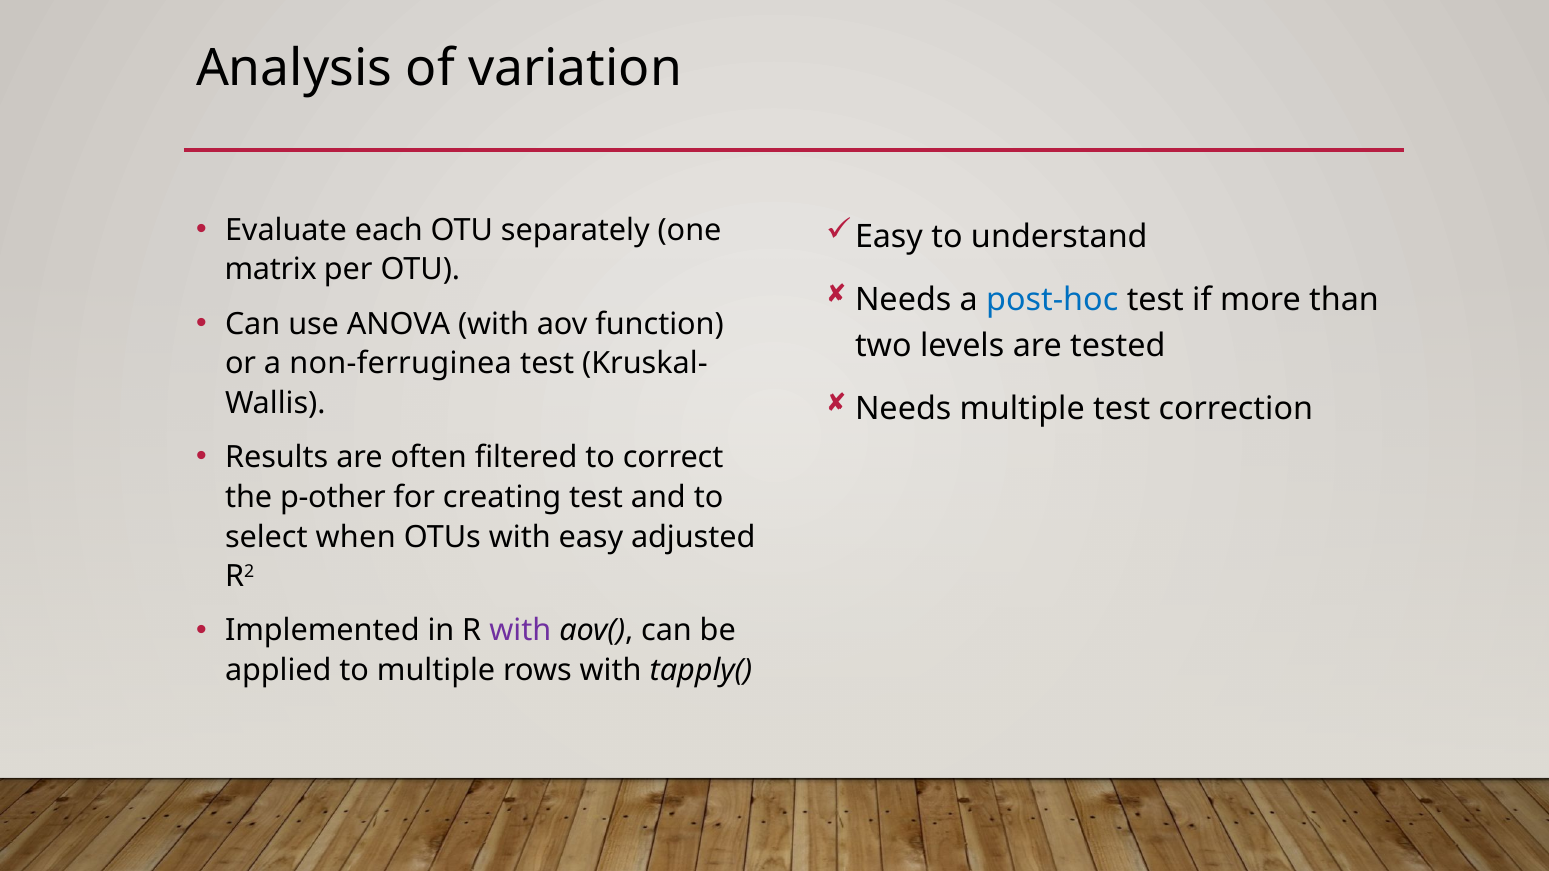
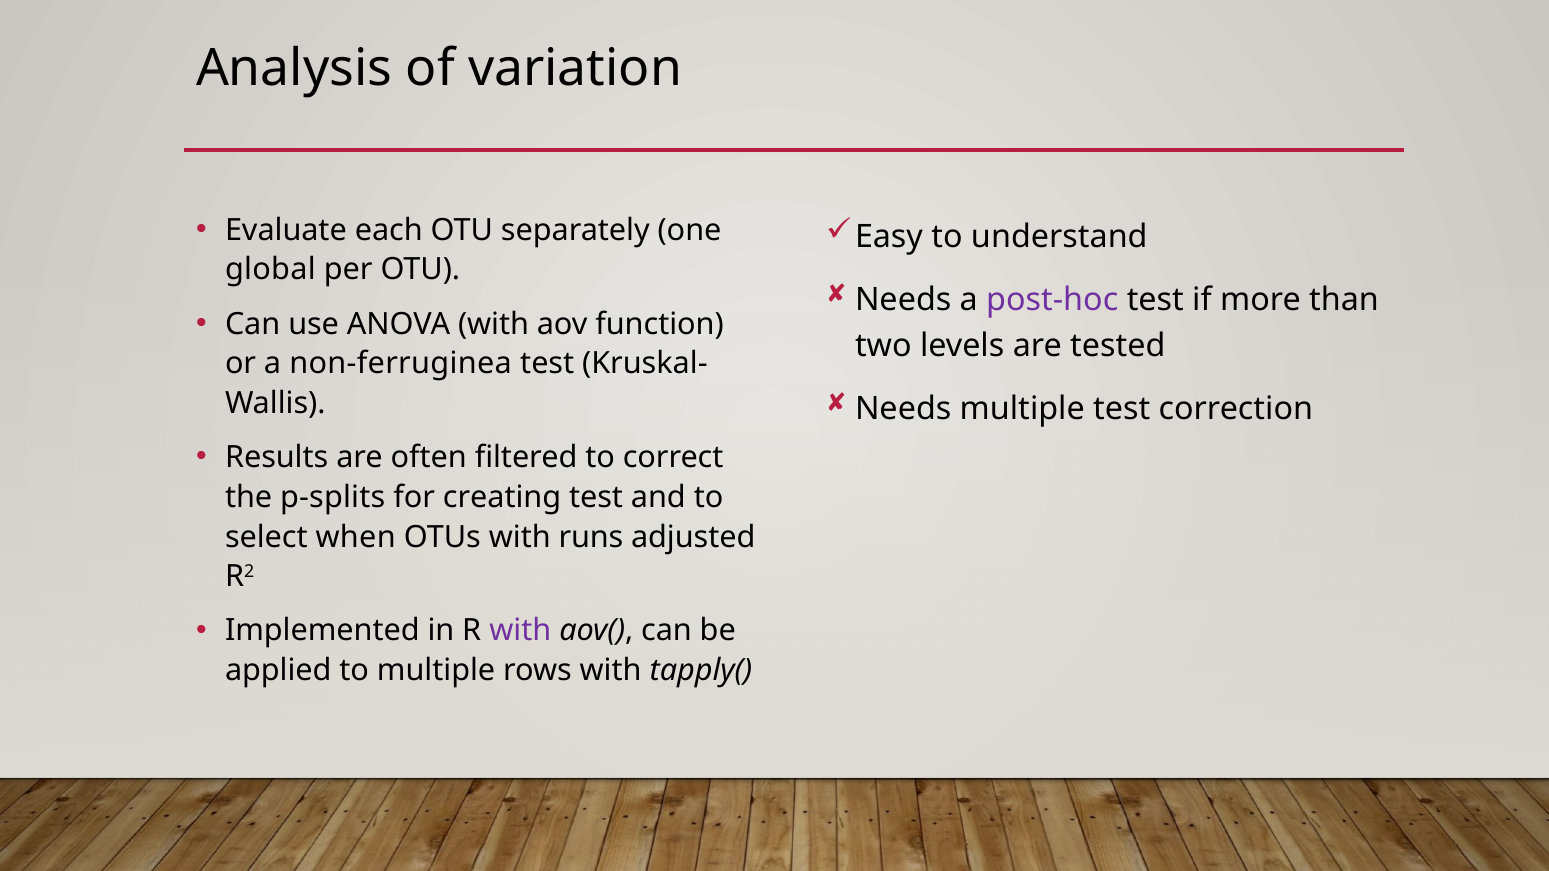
matrix: matrix -> global (270, 270)
post-hoc colour: blue -> purple (1052, 300)
p-other: p-other -> p-splits (333, 497)
with easy: easy -> runs (591, 537)
